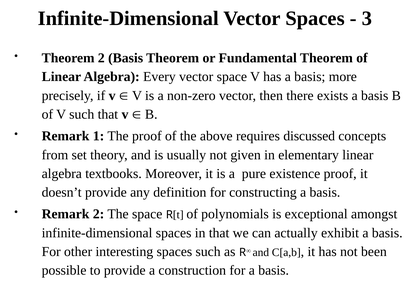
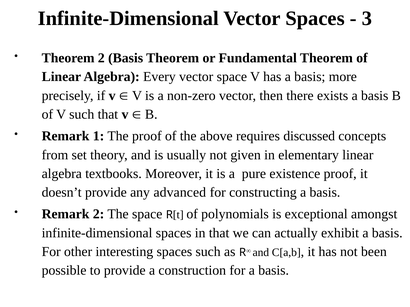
definition: definition -> advanced (180, 193)
